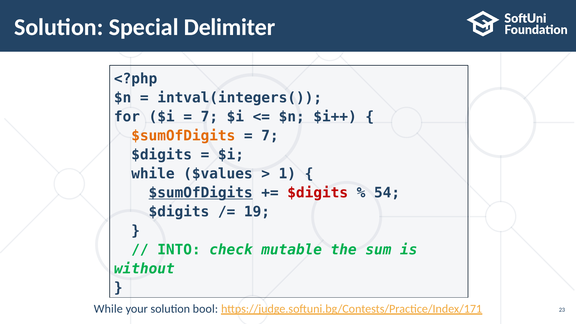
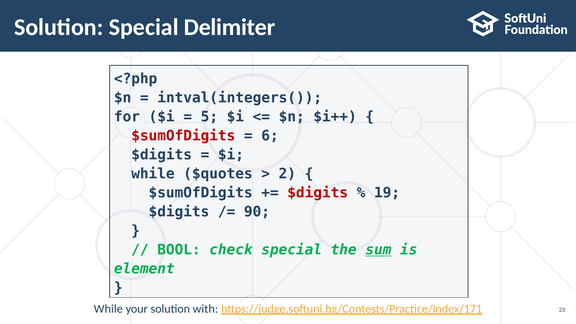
7: 7 -> 5 (209, 117)
$sumOfDigits colour: orange -> red (183, 136)
7: 7 -> 6 (270, 136)
$values: $values -> $quotes (218, 174)
1: 1 -> 2 (287, 174)
$sumOfDigits underline: present -> none (201, 193)
54: 54 -> 19 (387, 193)
19: 19 -> 90 (257, 212)
INTO: INTO -> BOOL (179, 250)
check mutable: mutable -> special (292, 250)
sum underline: none -> present (378, 250)
without: without -> element (144, 269)
bool: bool -> with (205, 309)
